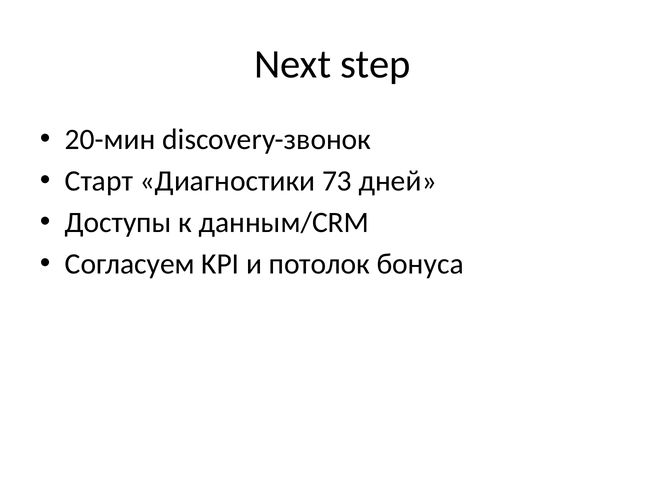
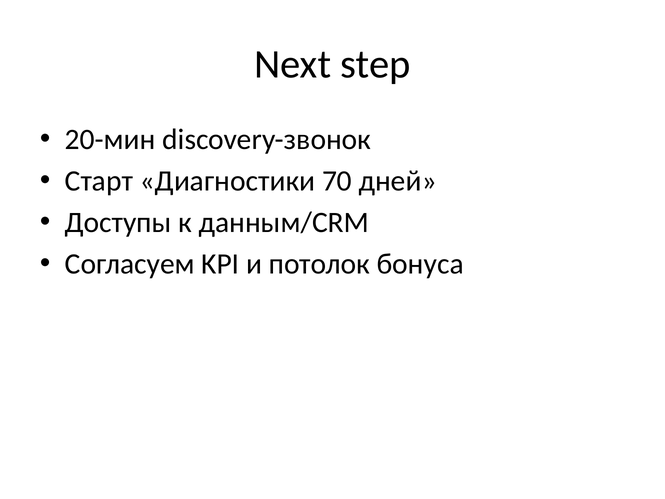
73: 73 -> 70 (337, 181)
